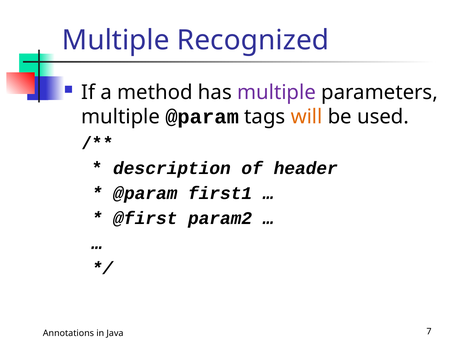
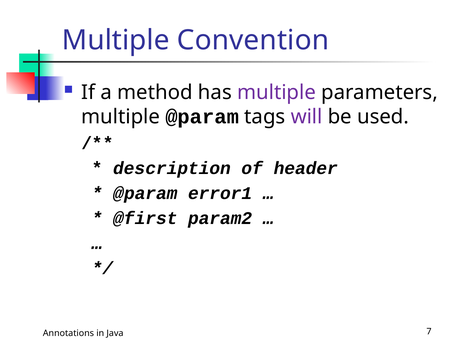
Recognized: Recognized -> Convention (253, 40)
will colour: orange -> purple (307, 117)
first1: first1 -> error1 (220, 193)
